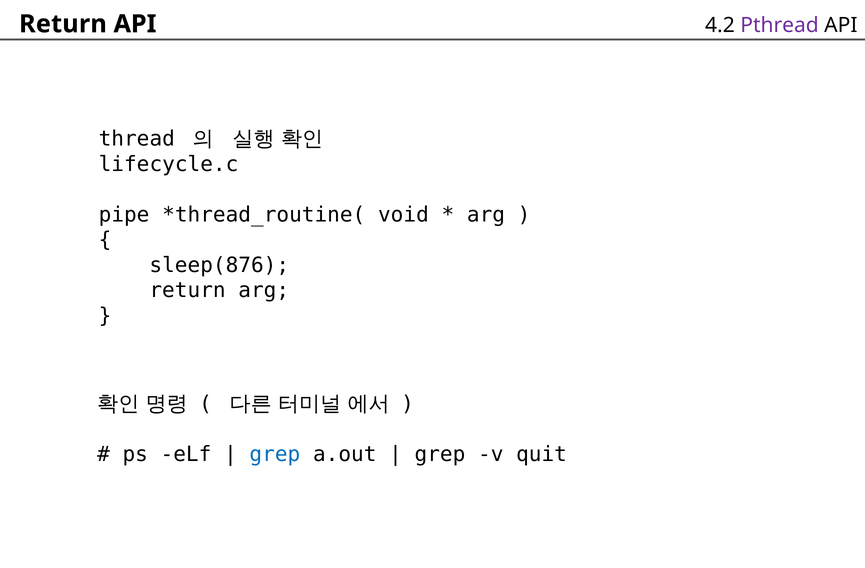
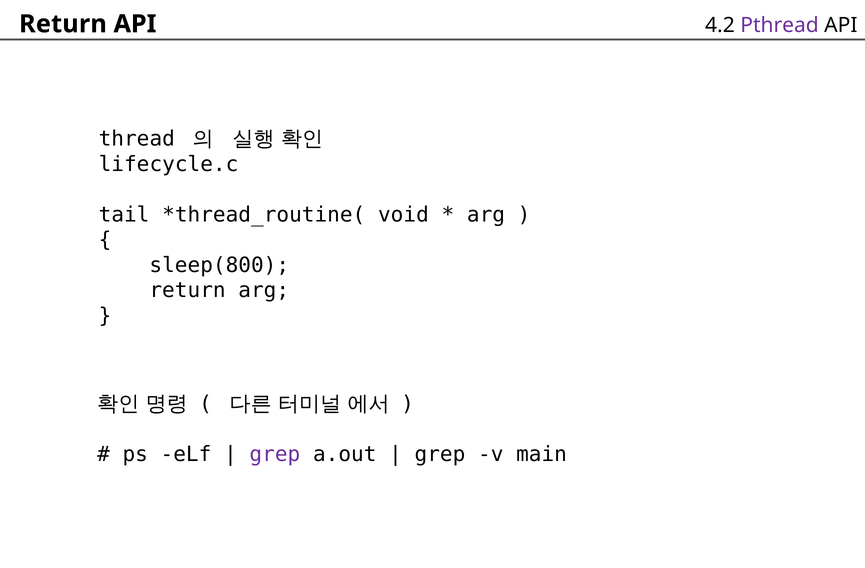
pipe: pipe -> tail (124, 215)
sleep(876: sleep(876 -> sleep(800 (219, 265)
grep colour: blue -> purple (275, 455)
quit: quit -> main (542, 455)
